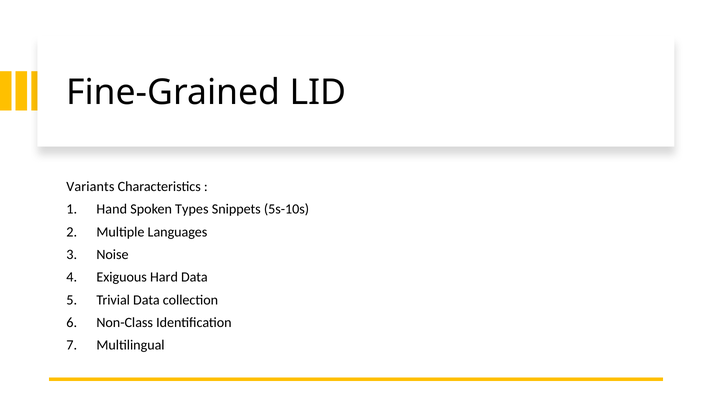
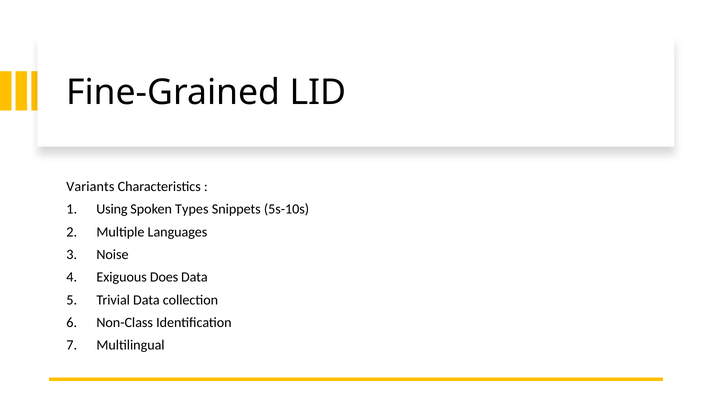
Hand: Hand -> Using (112, 209)
Hard: Hard -> Does (164, 277)
